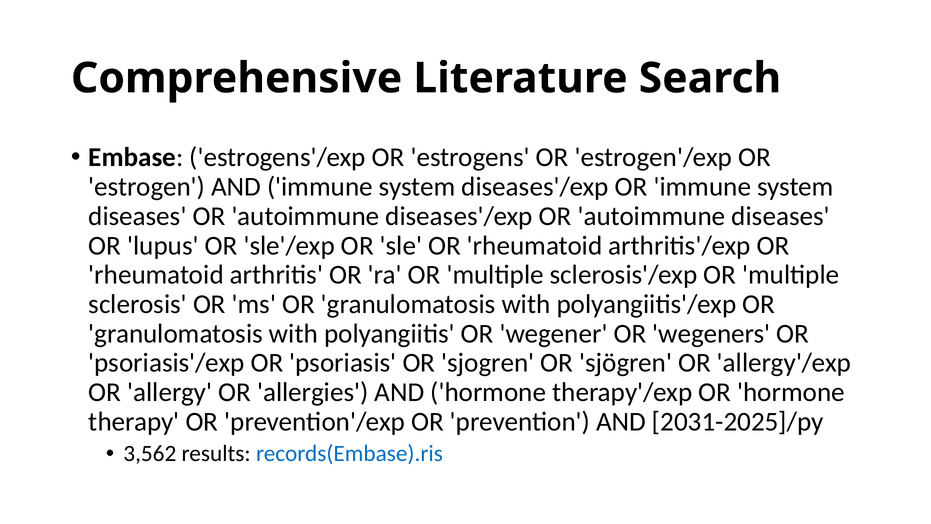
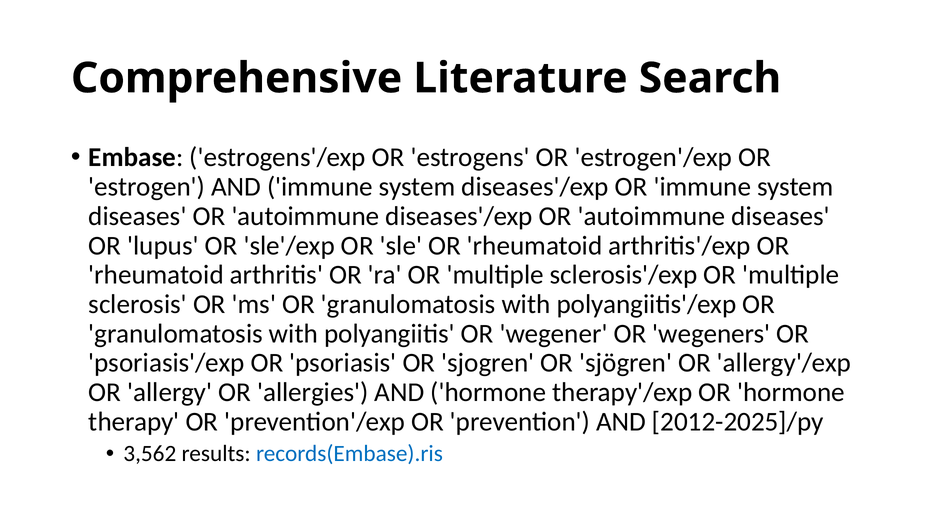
2031-2025]/py: 2031-2025]/py -> 2012-2025]/py (738, 421)
